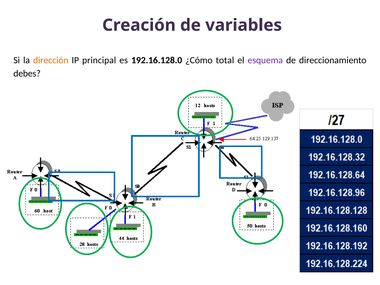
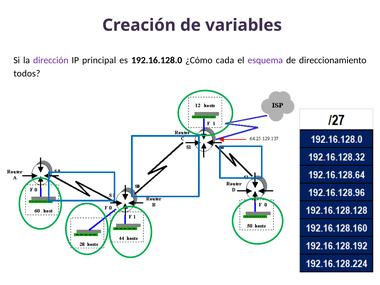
dirección colour: orange -> purple (51, 60)
total: total -> cada (225, 60)
debes: debes -> todos (27, 73)
